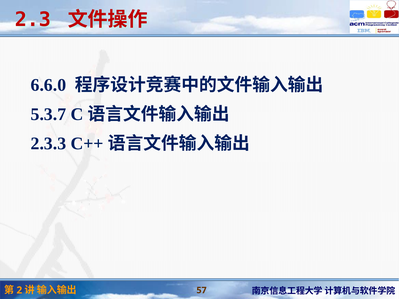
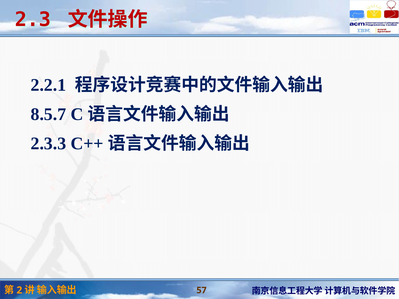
6.6.0: 6.6.0 -> 2.2.1 (48, 85)
5.3.7: 5.3.7 -> 8.5.7 (48, 114)
